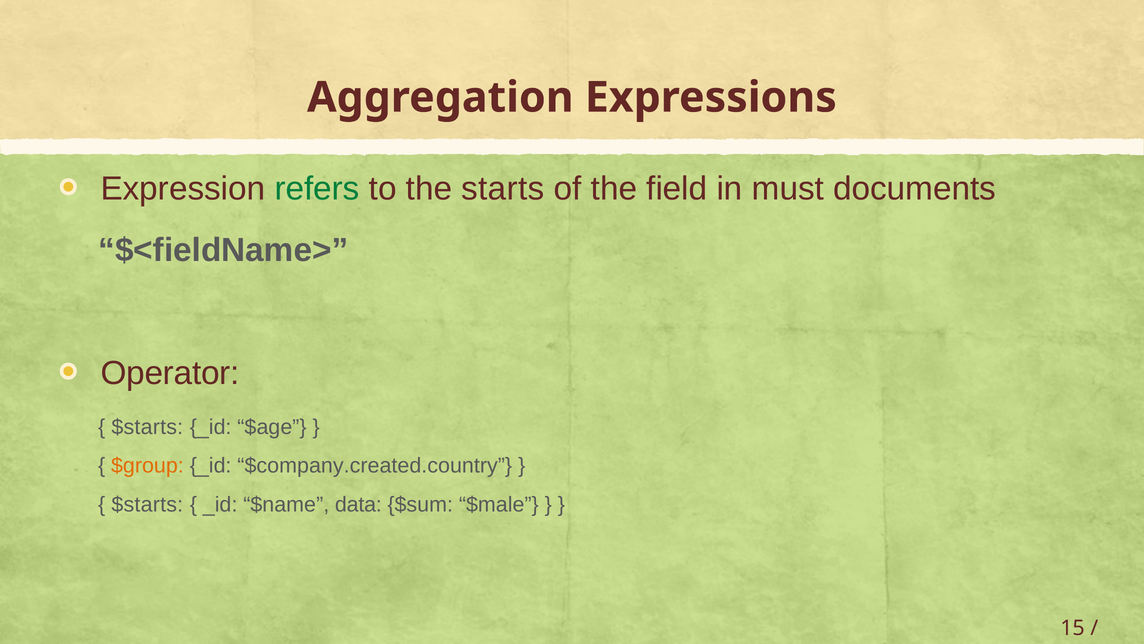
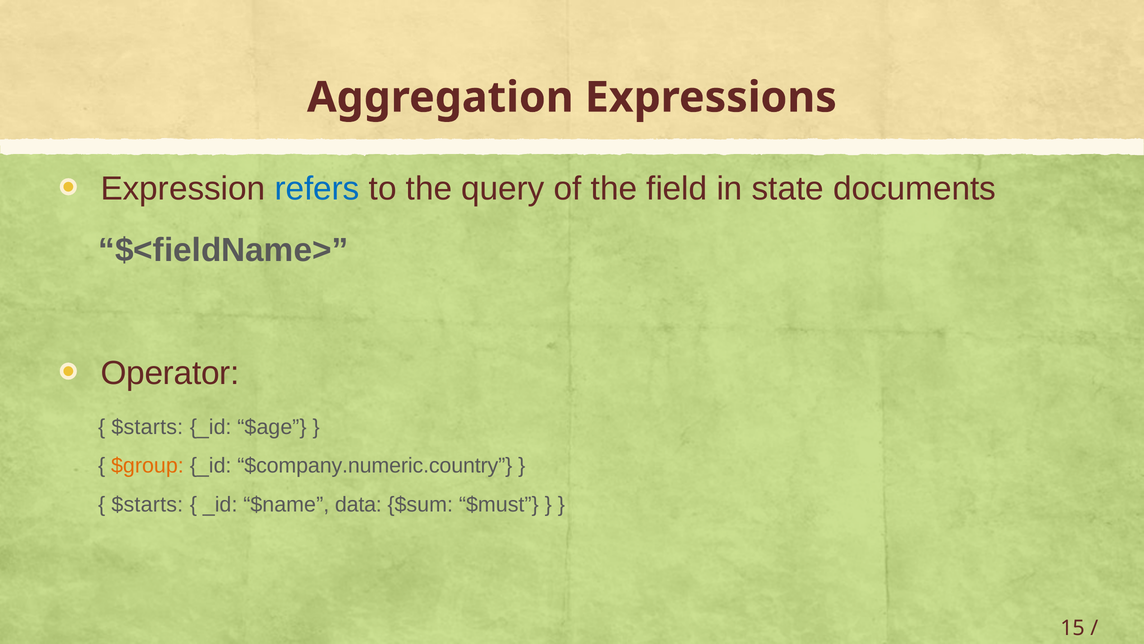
refers colour: green -> blue (317, 189)
starts: starts -> query (503, 189)
must: must -> state (788, 189)
$company.created.country: $company.created.country -> $company.numeric.country (375, 466)
$male: $male -> $must (499, 504)
